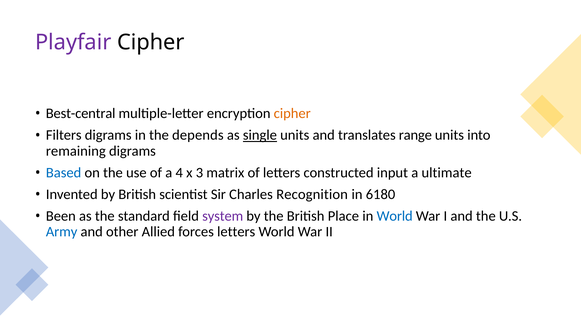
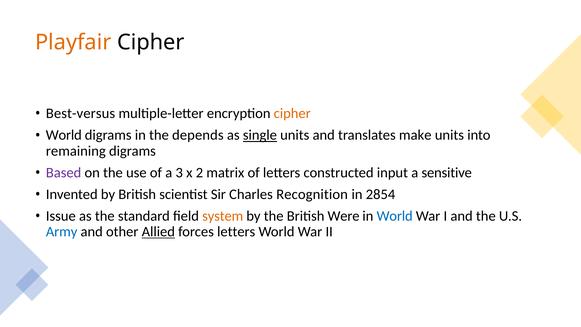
Playfair colour: purple -> orange (73, 42)
Best-central: Best-central -> Best-versus (81, 113)
Filters: Filters -> World (64, 135)
range: range -> make (415, 135)
Based colour: blue -> purple (64, 173)
4: 4 -> 3 (179, 173)
3: 3 -> 2 (199, 173)
ultimate: ultimate -> sensitive (447, 173)
6180: 6180 -> 2854 (380, 194)
Been: Been -> Issue (61, 216)
system colour: purple -> orange (223, 216)
Place: Place -> Were (343, 216)
Allied underline: none -> present (158, 232)
